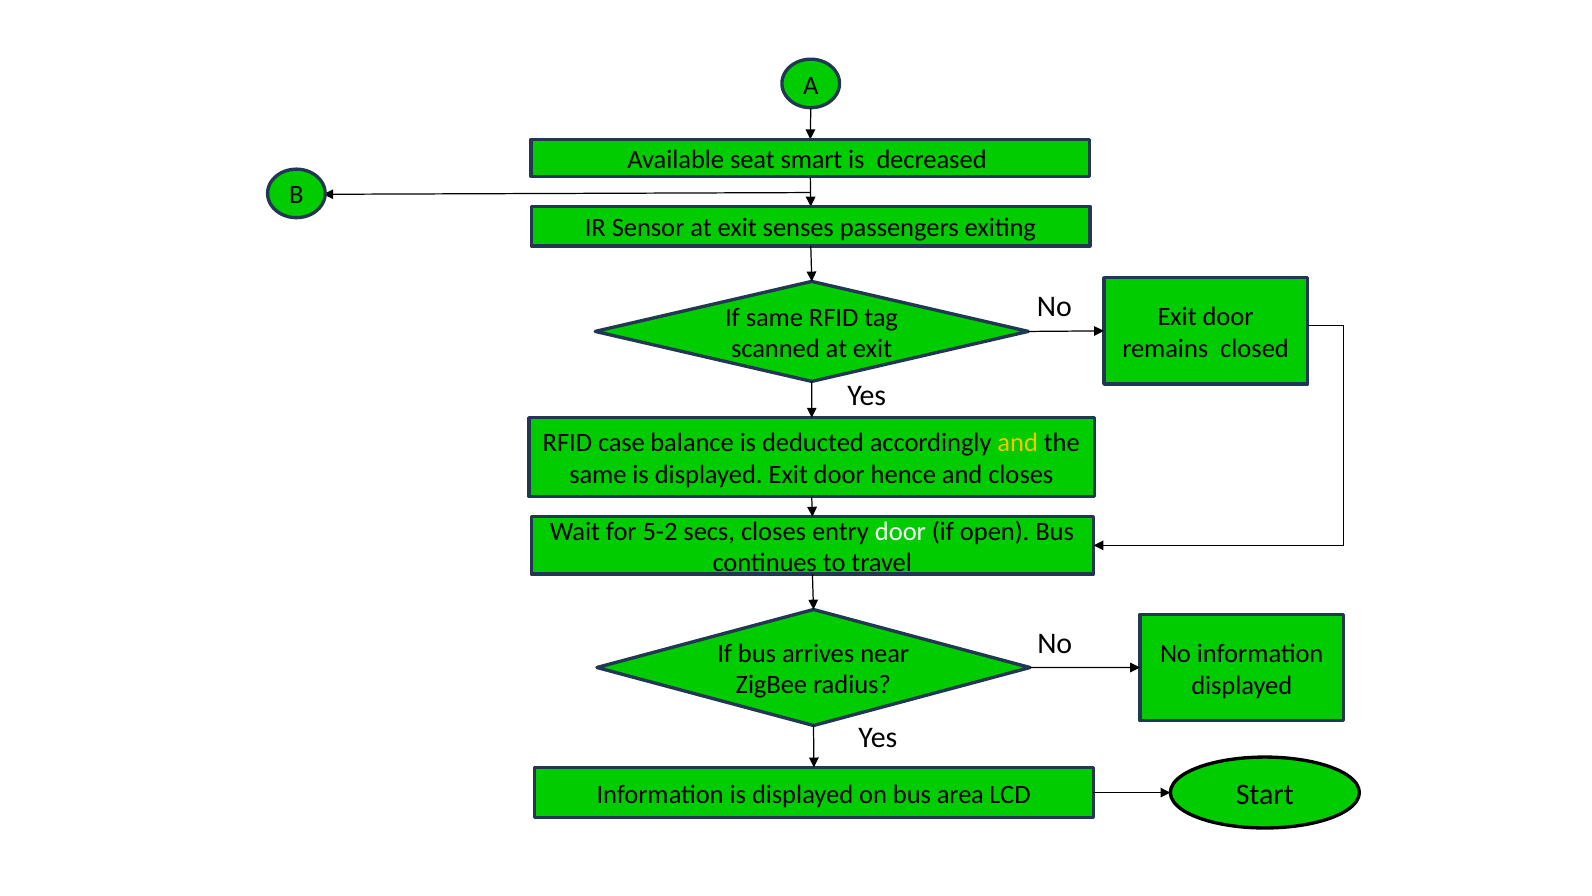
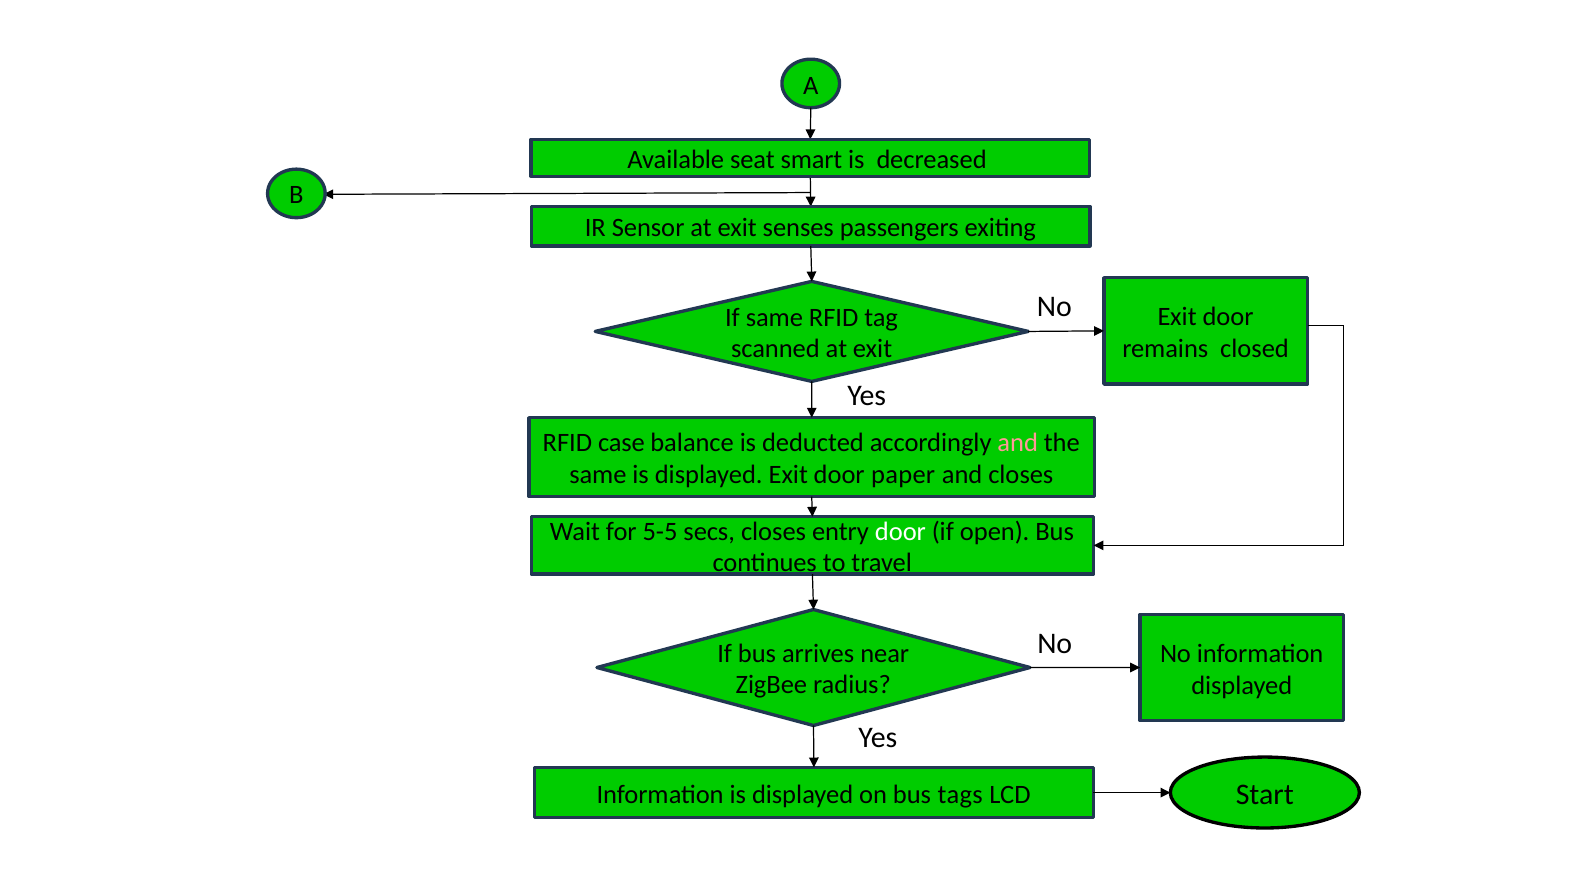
and colour: yellow -> pink (1018, 443)
hence: hence -> paper (903, 475)
5-2: 5-2 -> 5-5 (660, 531)
area: area -> tags (960, 794)
